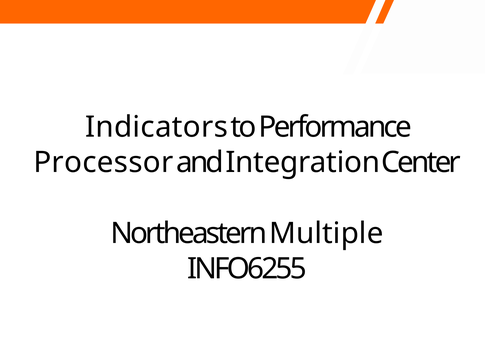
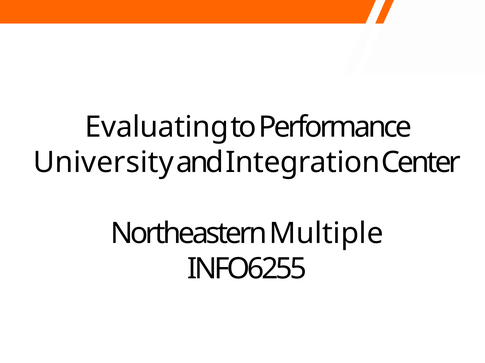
Indicators: Indicators -> Evaluating (157, 127)
Processor: Processor -> University (103, 163)
